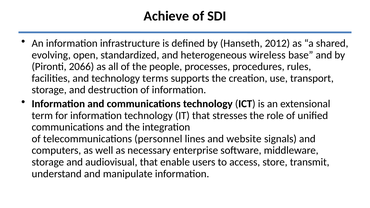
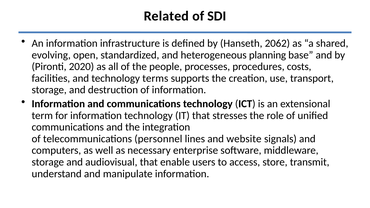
Achieve: Achieve -> Related (166, 16)
2012: 2012 -> 2062 (277, 43)
wireless: wireless -> planning (268, 55)
2066: 2066 -> 2020 (81, 67)
rules: rules -> costs (299, 67)
